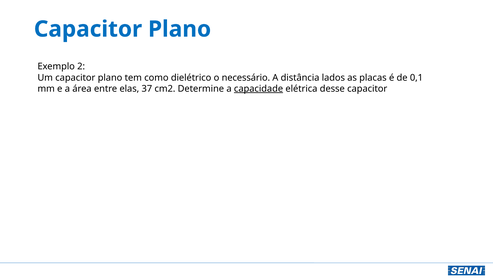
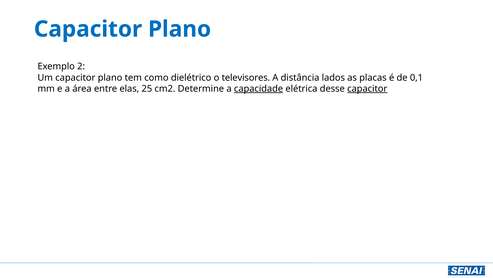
necessário: necessário -> televisores (246, 77)
37: 37 -> 25 (147, 89)
capacitor underline: none -> present (367, 89)
